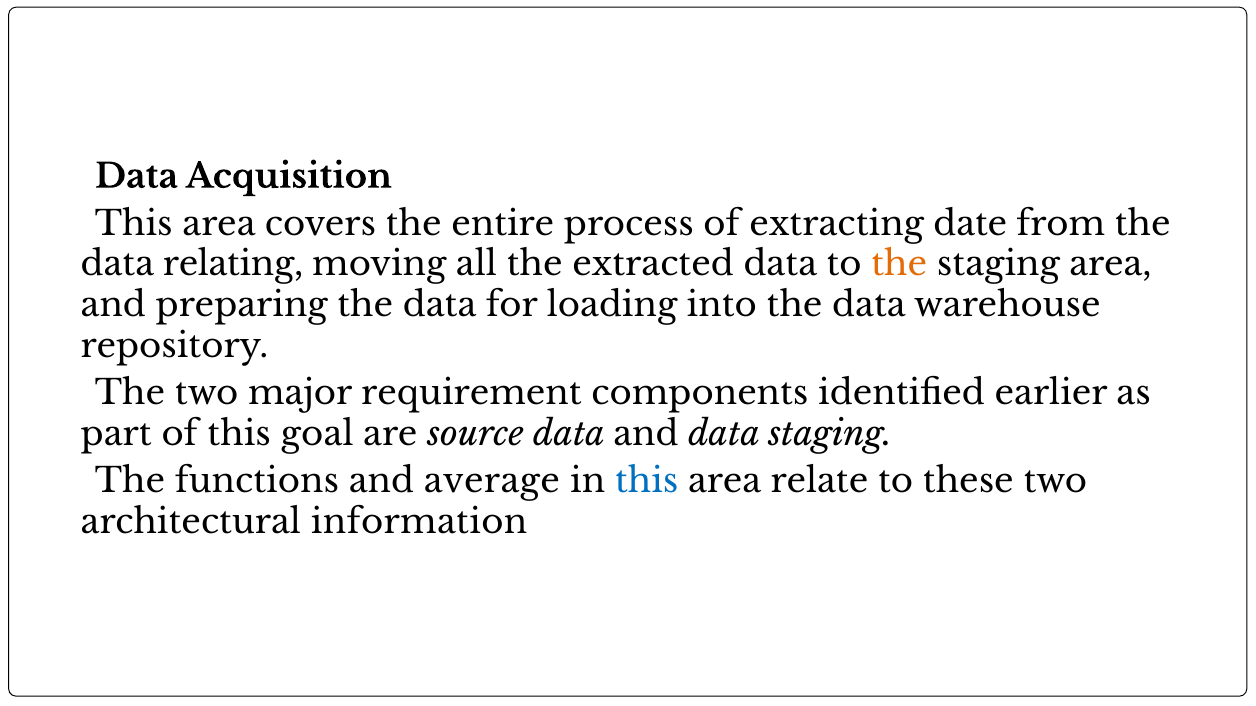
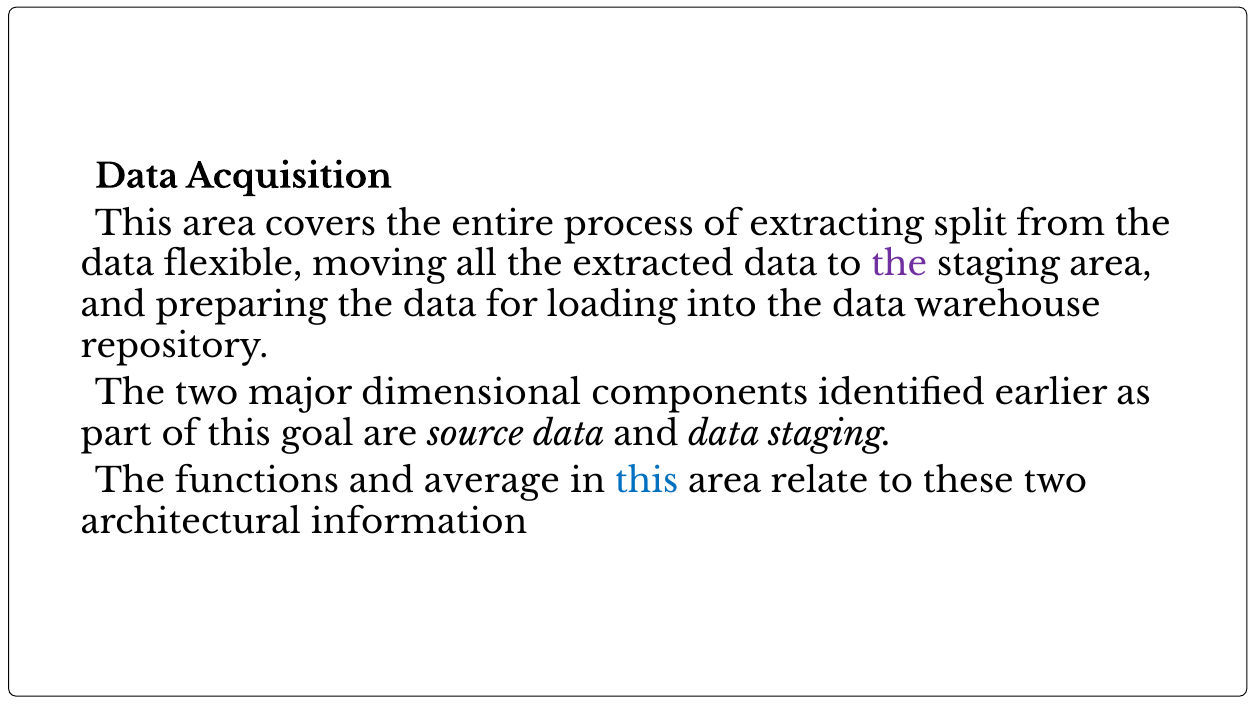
date: date -> split (970, 224)
relating: relating -> flexible (233, 265)
the colour: orange -> purple (899, 265)
requirement: requirement -> dimensional (471, 394)
